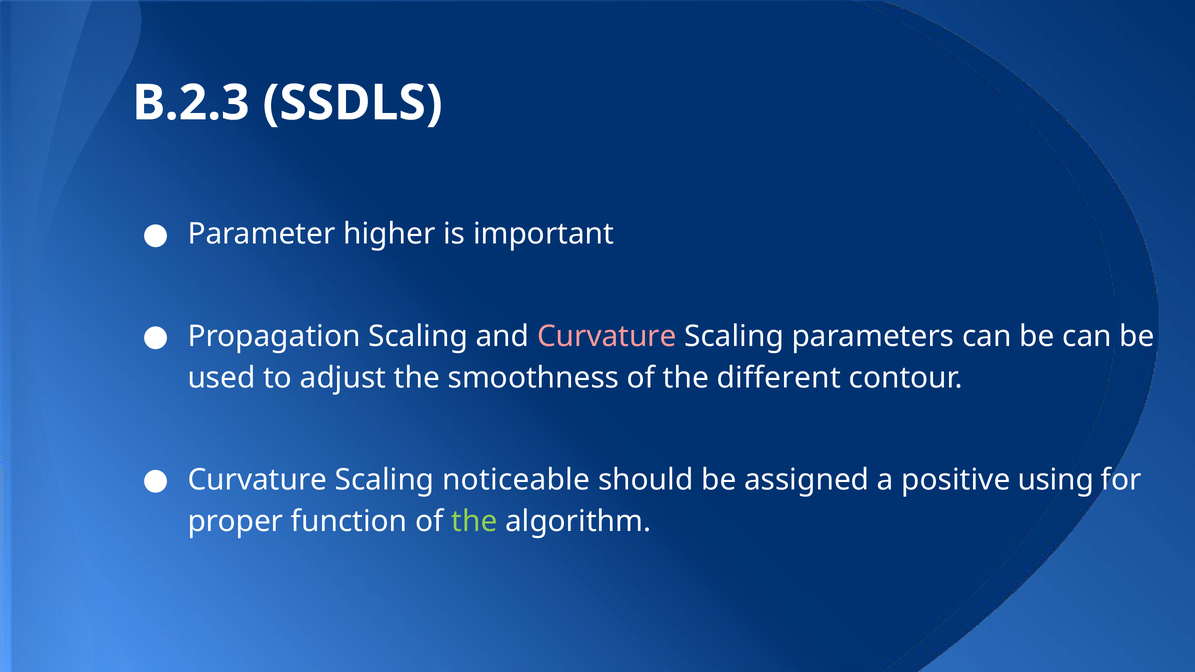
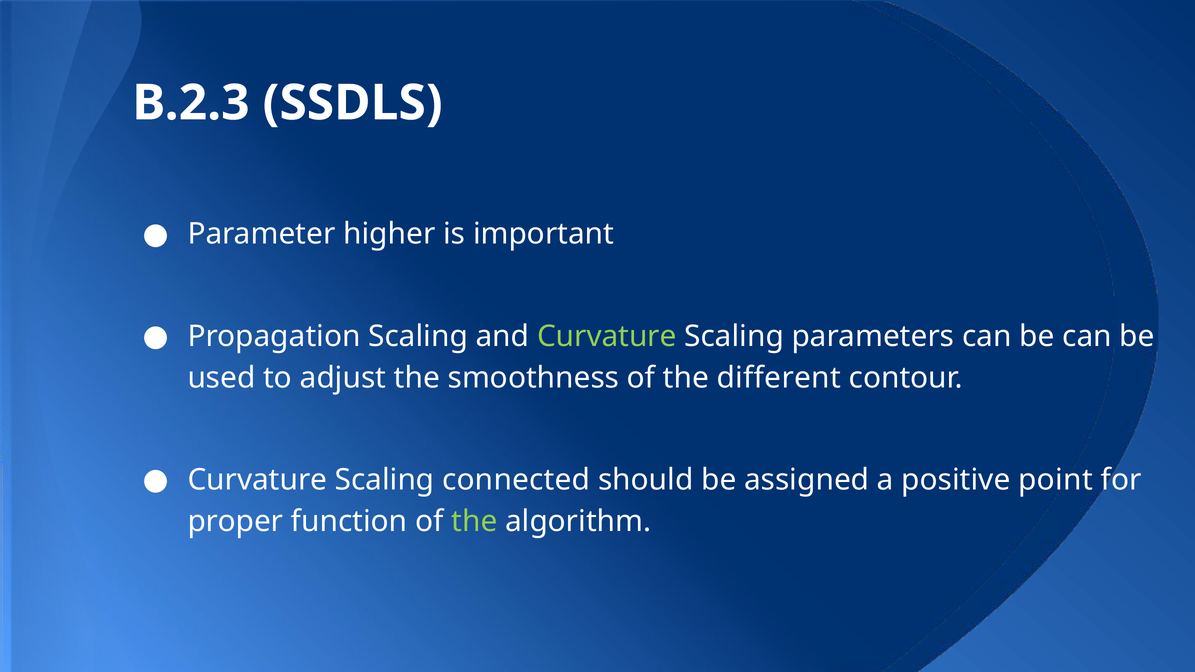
Curvature colour: pink -> light green (607, 337)
noticeable: noticeable -> connected (516, 480)
using: using -> point (1056, 480)
